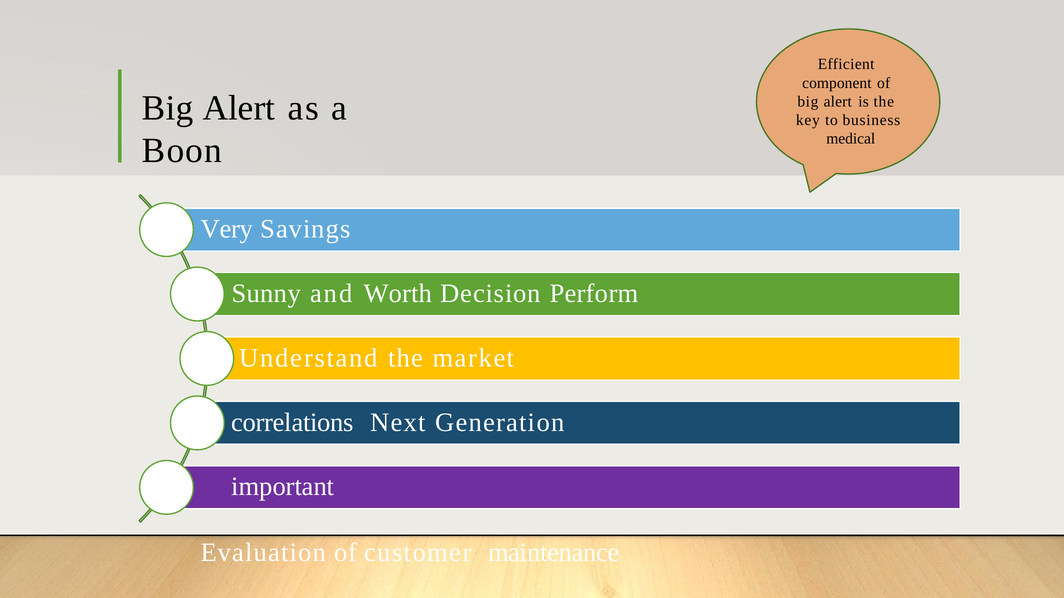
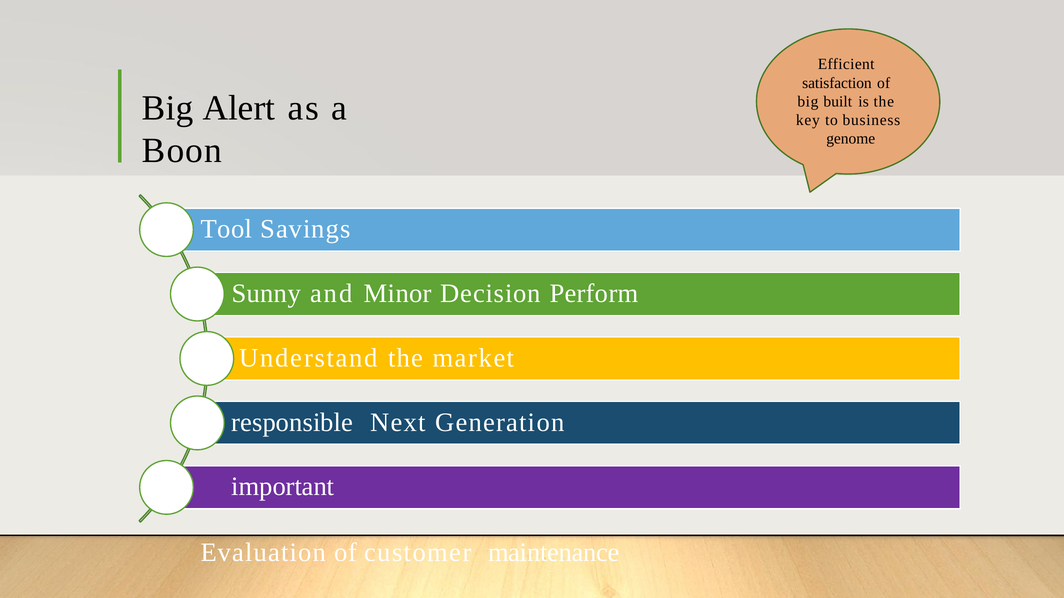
component: component -> satisfaction (837, 83)
alert: alert -> built (838, 102)
medical: medical -> genome (851, 139)
Very: Very -> Tool (226, 229)
Worth: Worth -> Minor (398, 294)
correlations: correlations -> responsible (292, 423)
